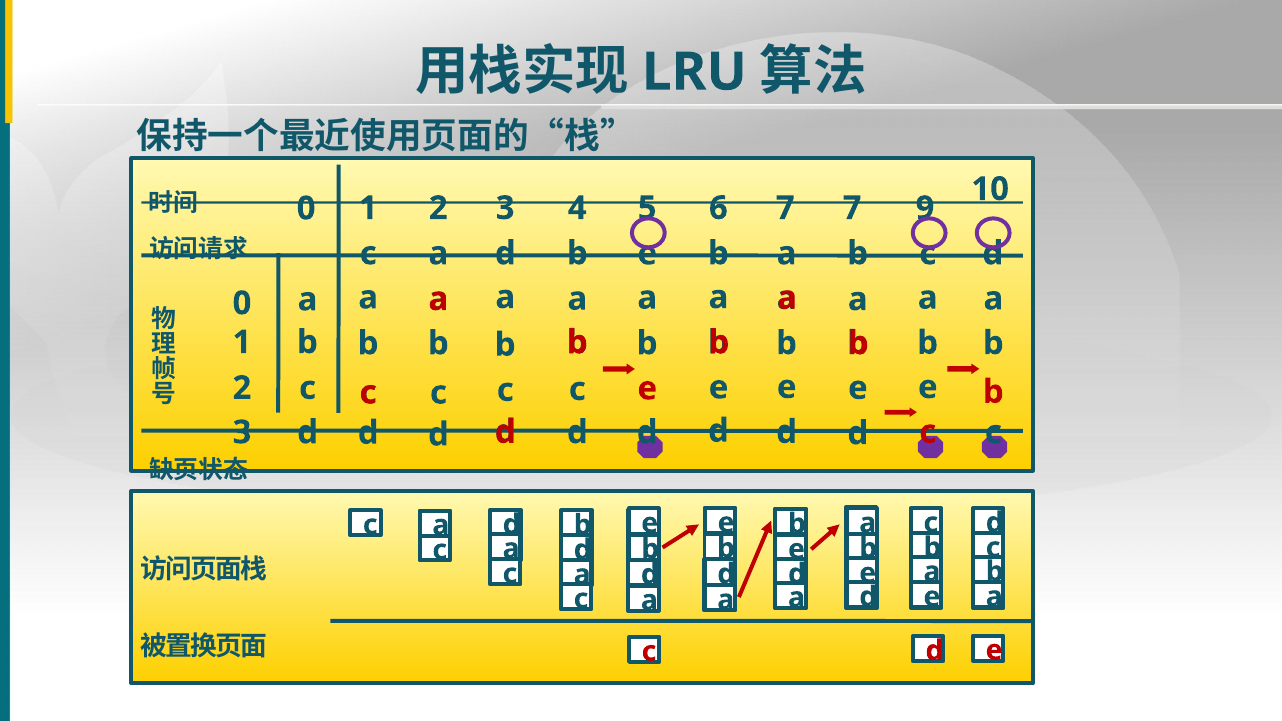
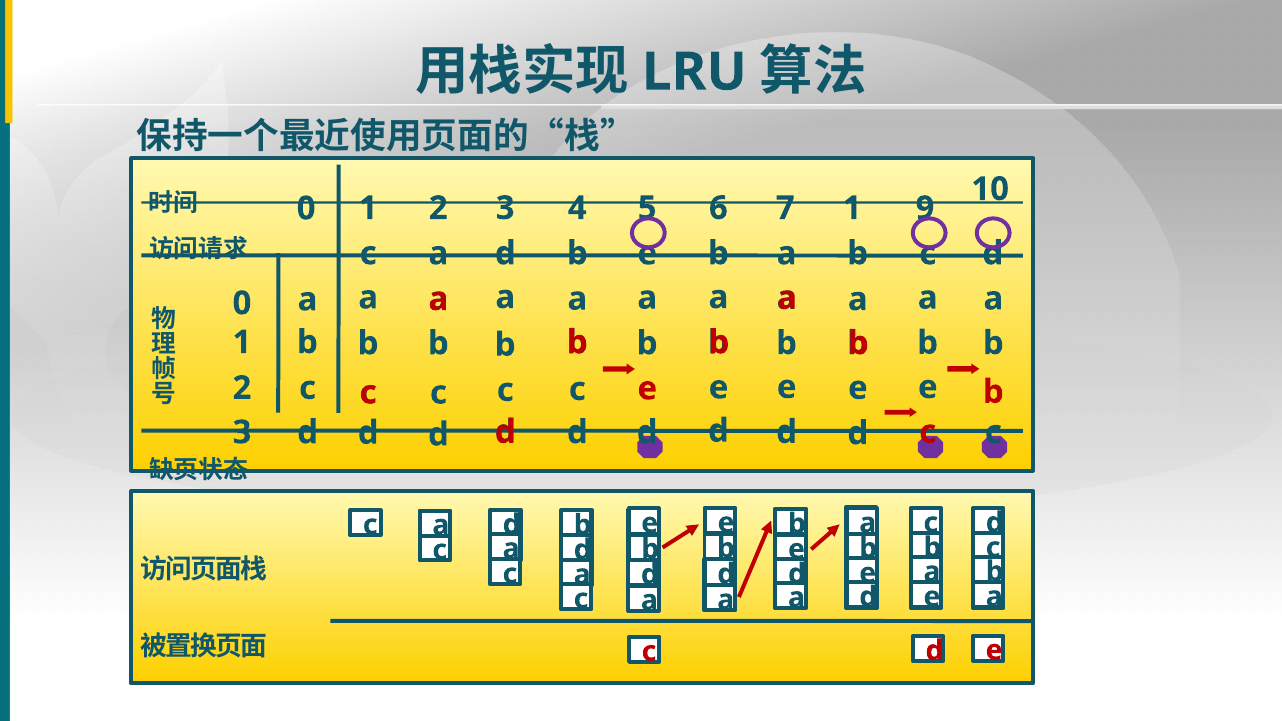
7 7: 7 -> 1 (852, 208)
